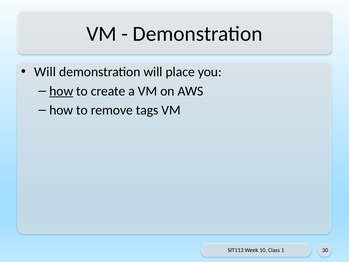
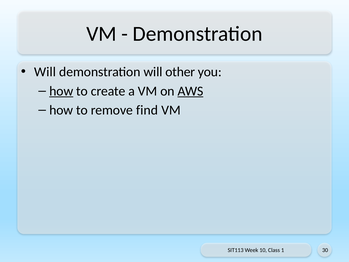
place: place -> other (180, 72)
AWS underline: none -> present (190, 91)
tags: tags -> find (147, 110)
